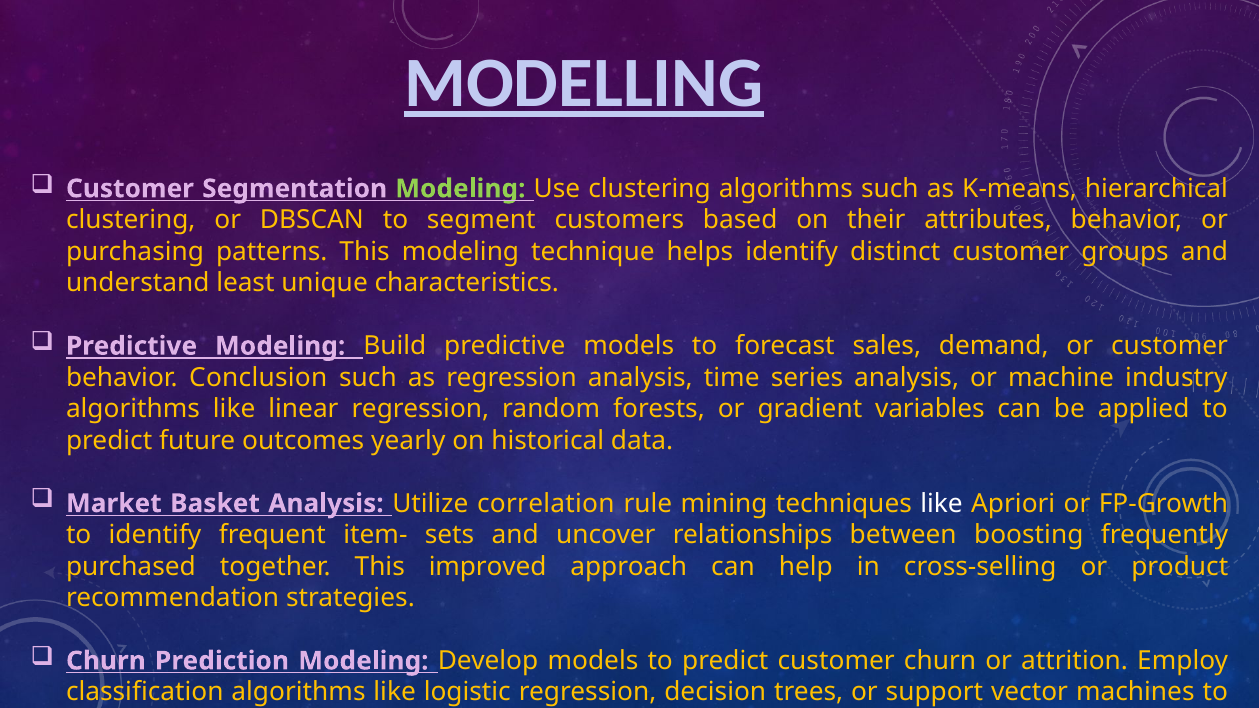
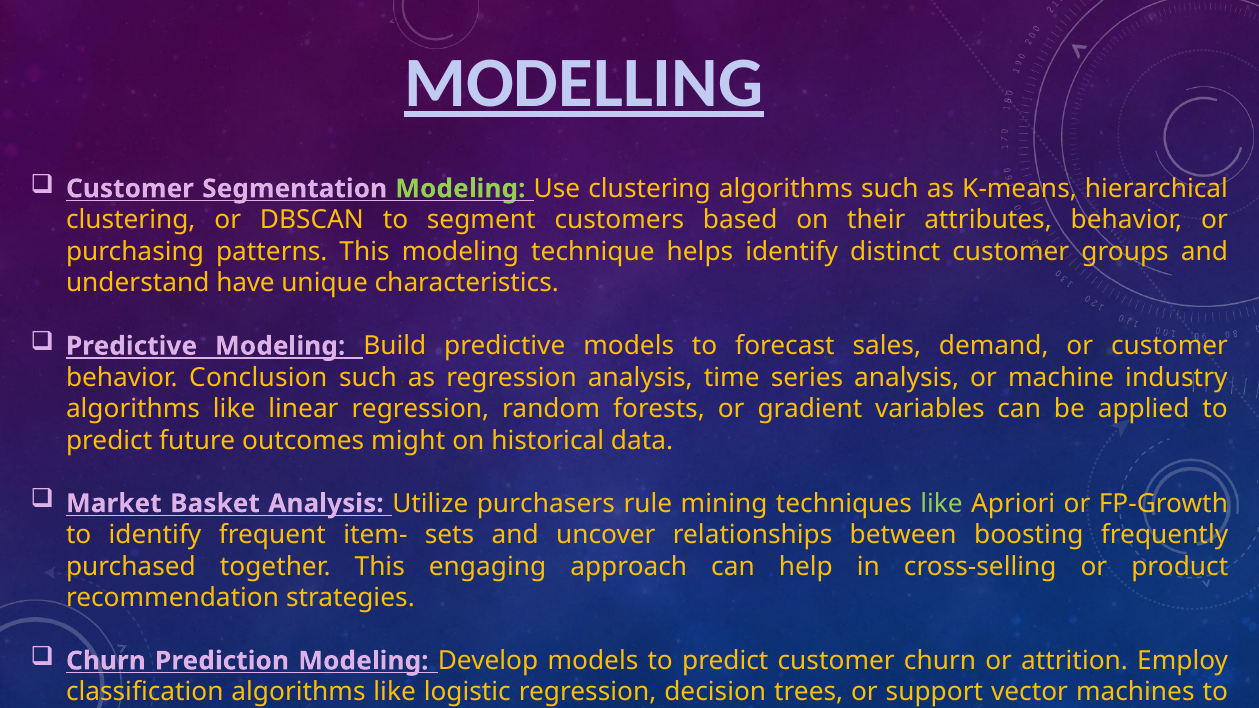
least: least -> have (245, 283)
yearly: yearly -> might (408, 441)
correlation: correlation -> purchasers (546, 504)
like colour: white -> light green (942, 504)
improved: improved -> engaging (488, 567)
